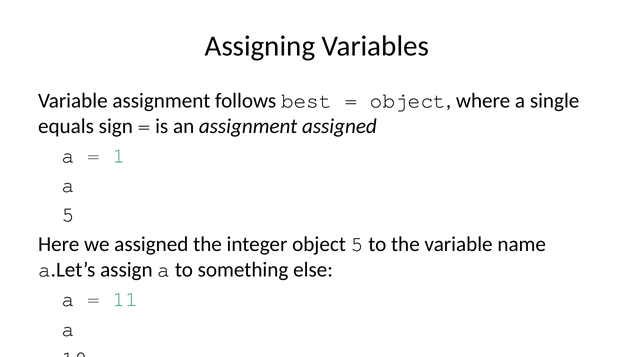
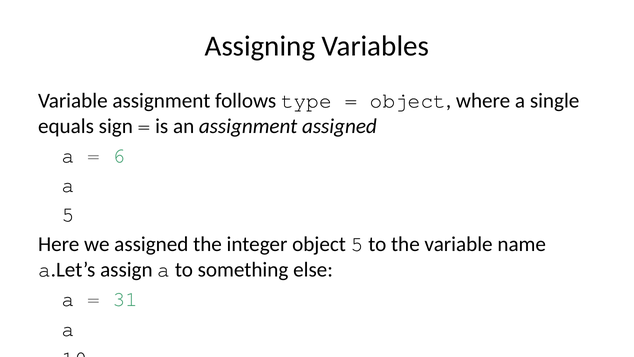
best: best -> type (306, 101)
1: 1 -> 6 (119, 155)
11: 11 -> 31 (125, 299)
